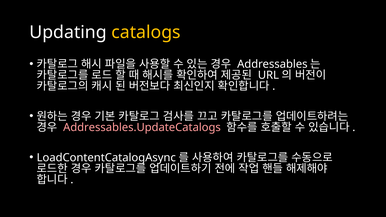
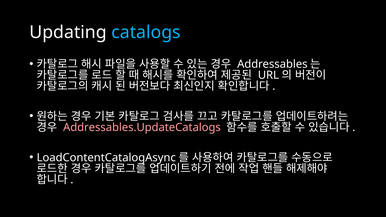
catalogs colour: yellow -> light blue (146, 32)
